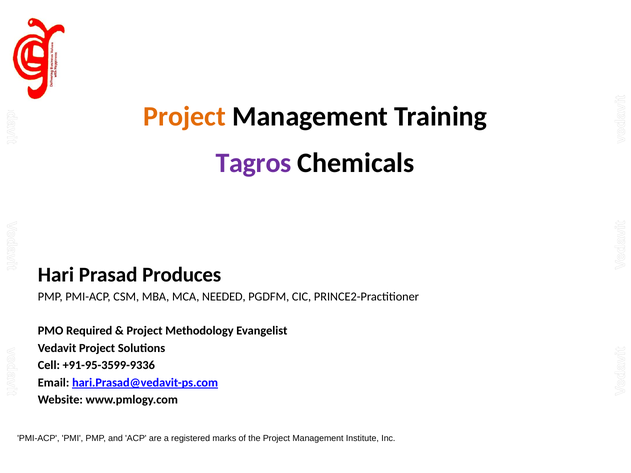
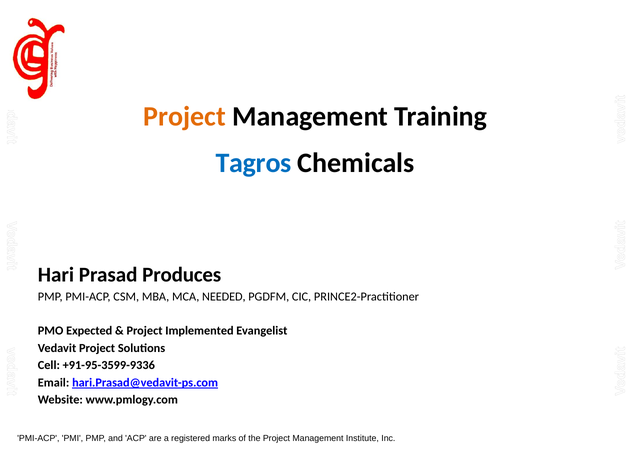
Tagros colour: purple -> blue (254, 163)
Required: Required -> Expected (89, 331)
Methodology: Methodology -> Implemented (199, 331)
